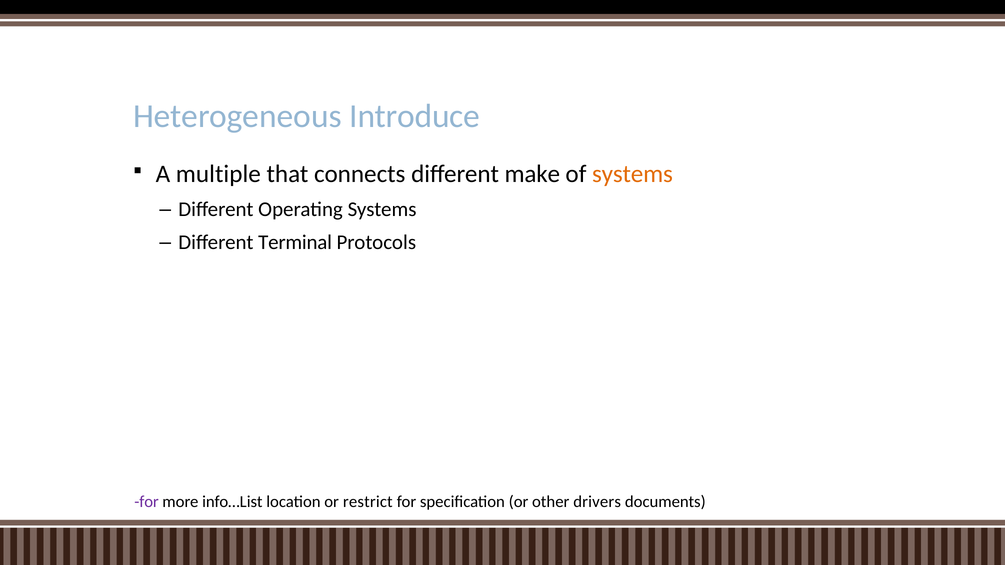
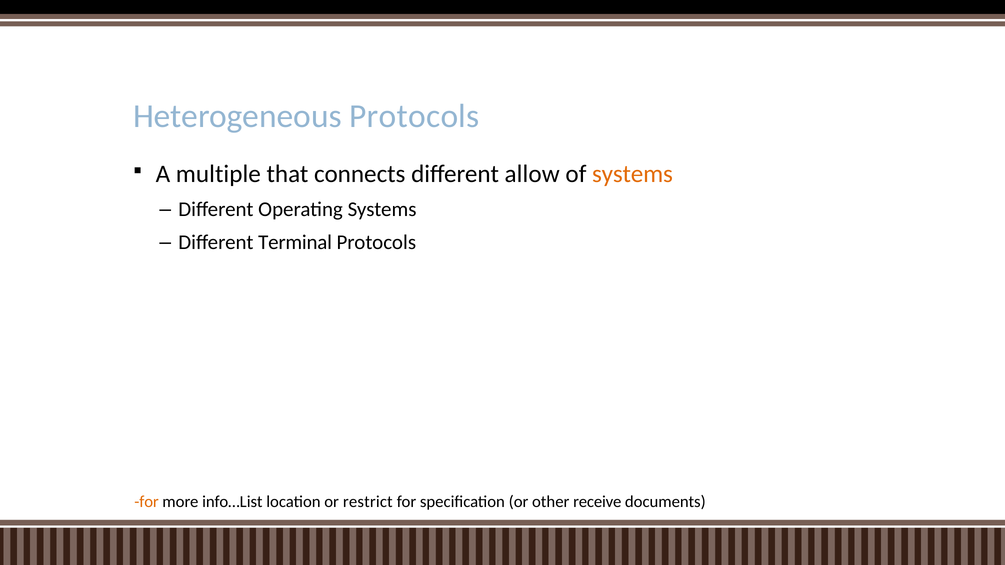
Heterogeneous Introduce: Introduce -> Protocols (414, 116)
make: make -> allow (532, 174)
for colour: purple -> orange (147, 502)
drivers: drivers -> receive (597, 502)
